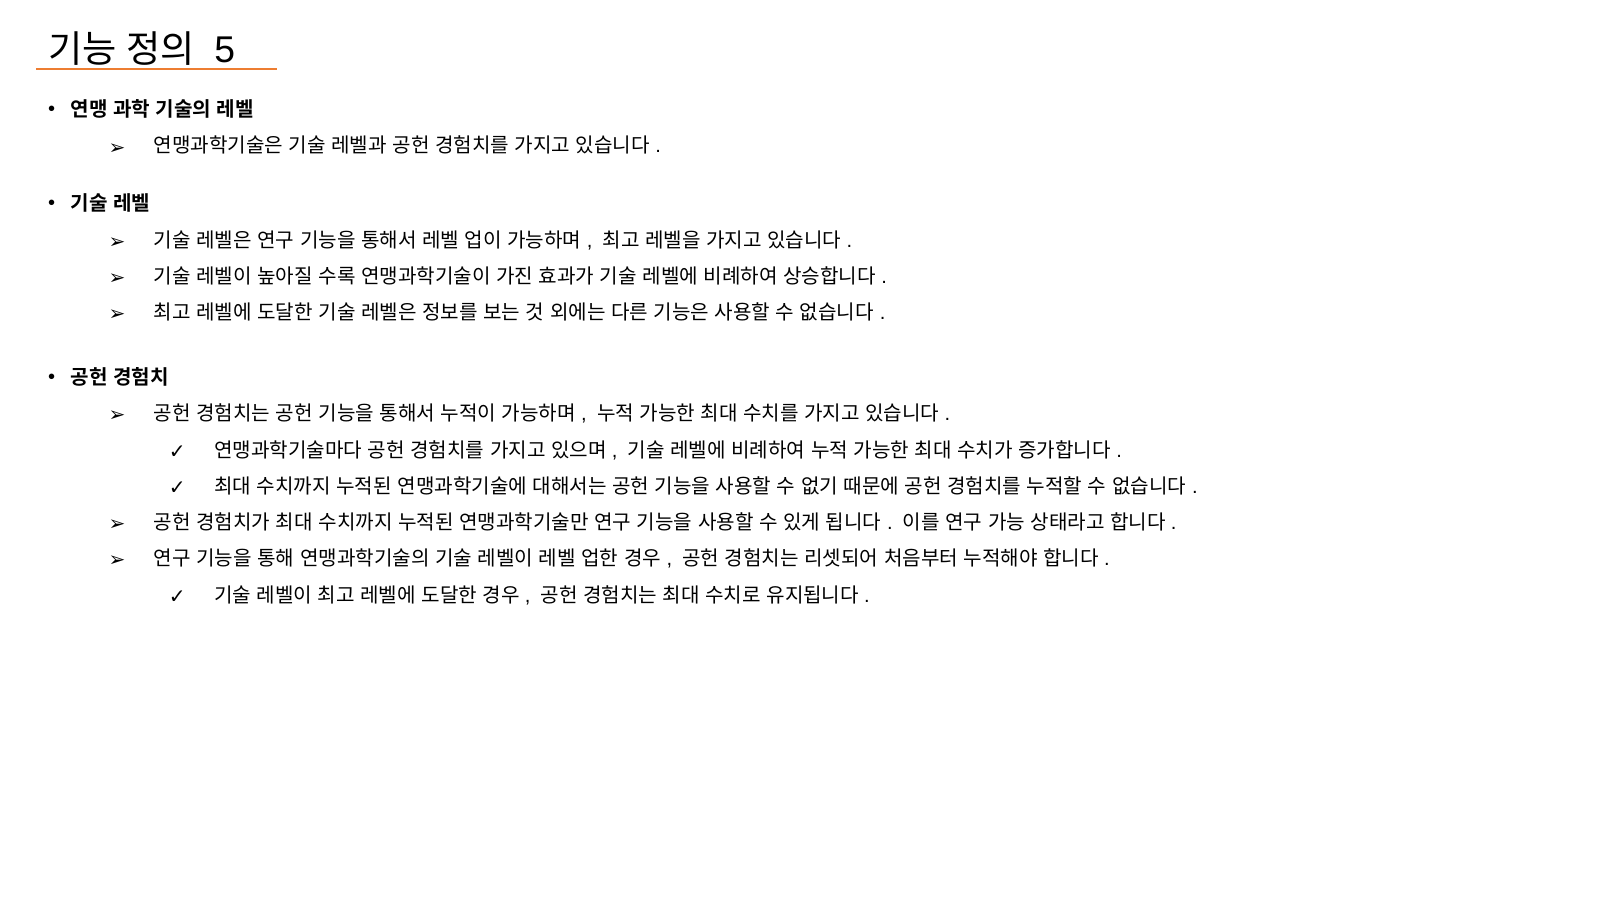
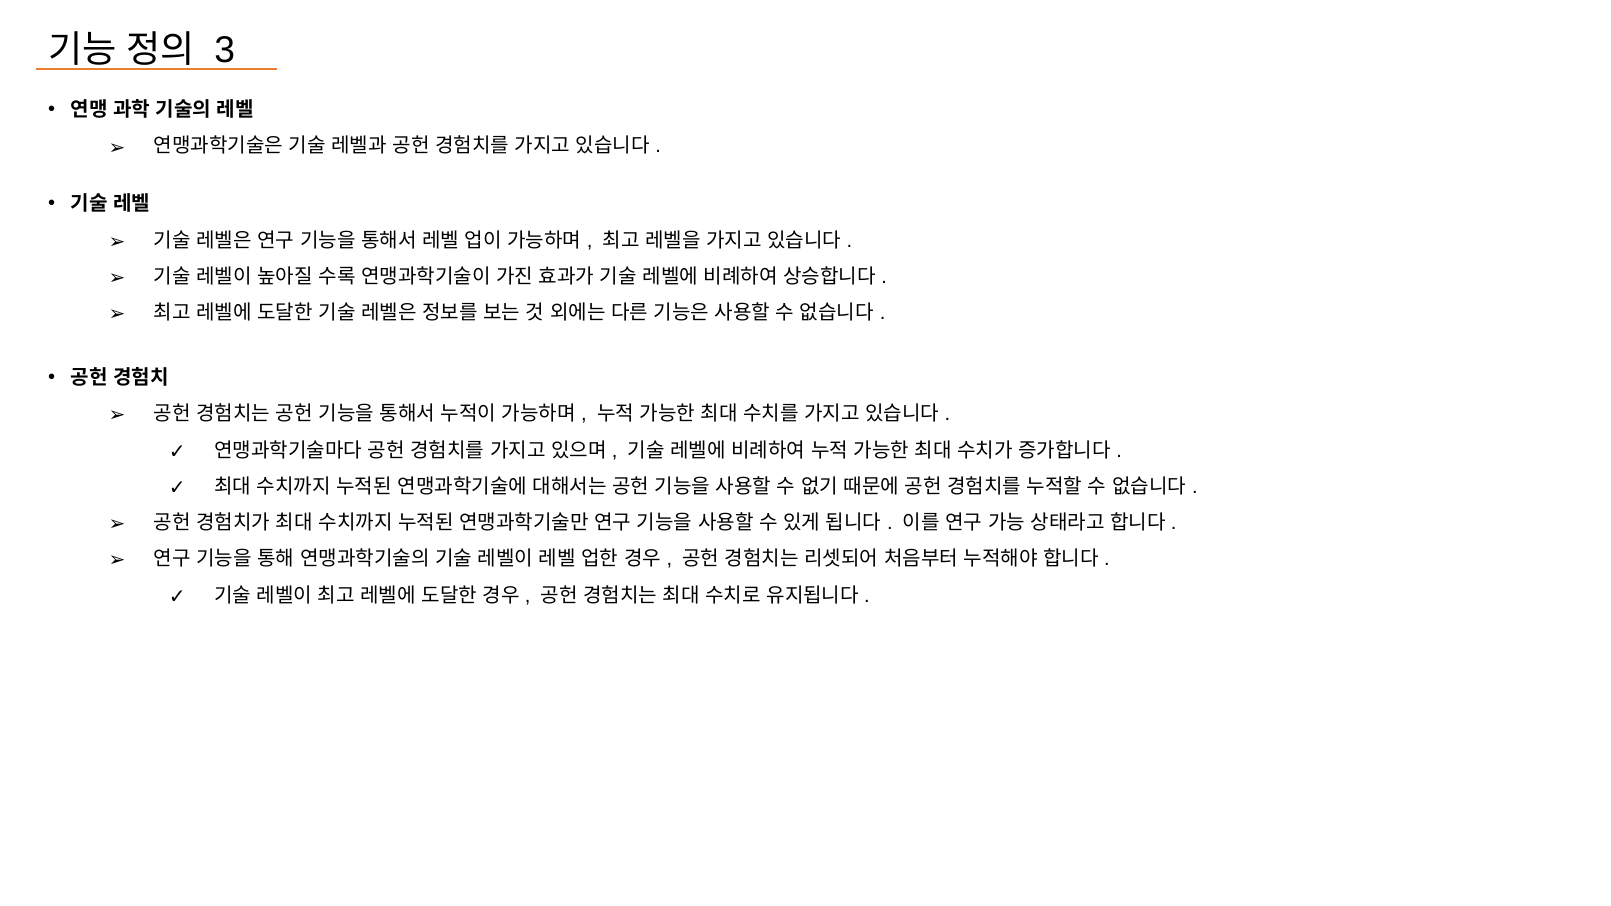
5: 5 -> 3 (225, 50)
